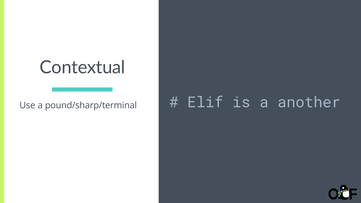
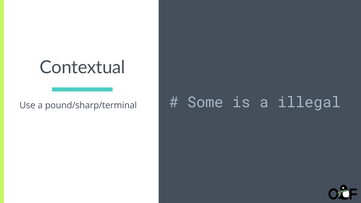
Elif: Elif -> Some (205, 103)
another: another -> illegal (309, 103)
